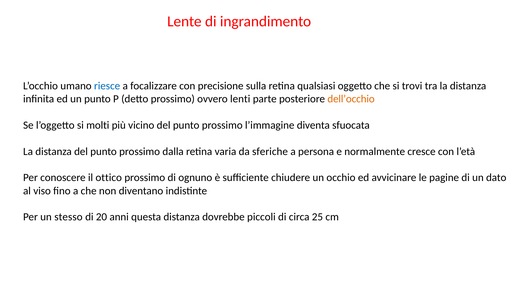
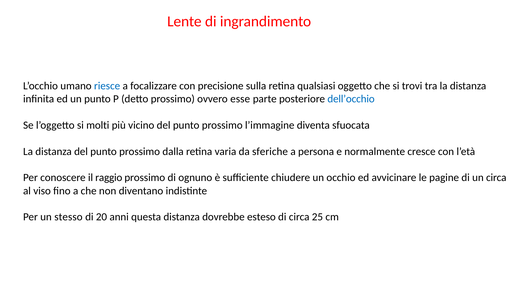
lenti: lenti -> esse (240, 99)
dell’occhio colour: orange -> blue (351, 99)
ottico: ottico -> raggio (109, 177)
un dato: dato -> circa (496, 177)
piccoli: piccoli -> esteso (261, 217)
